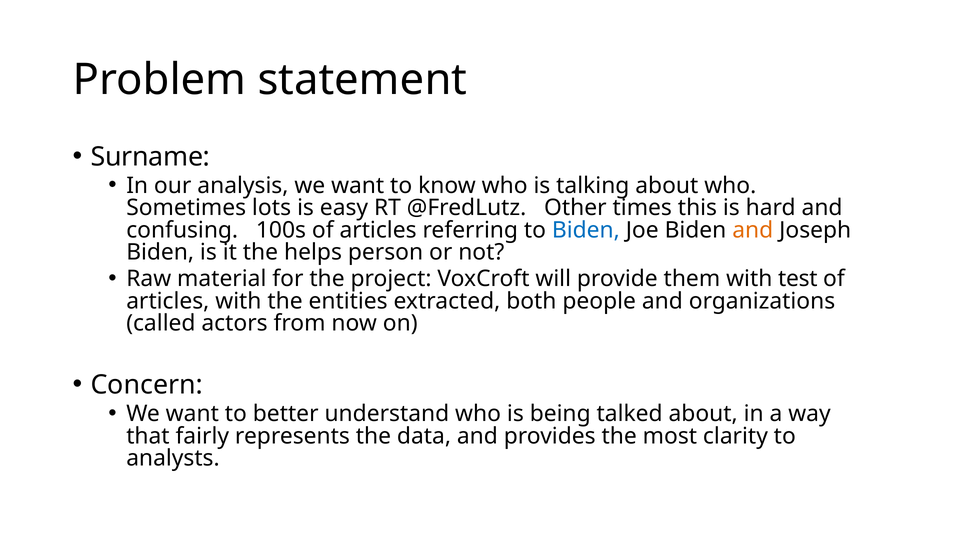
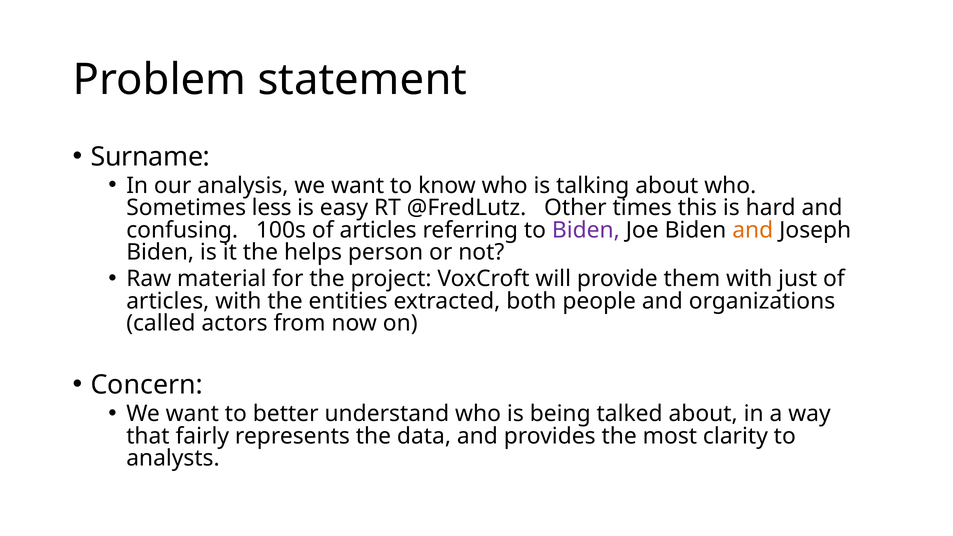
lots: lots -> less (272, 208)
Biden colour: blue -> purple (586, 230)
test: test -> just (798, 279)
